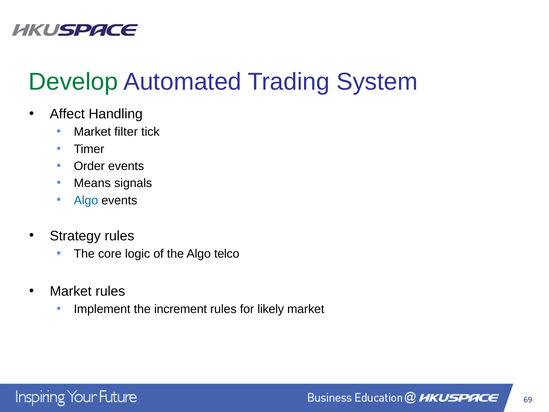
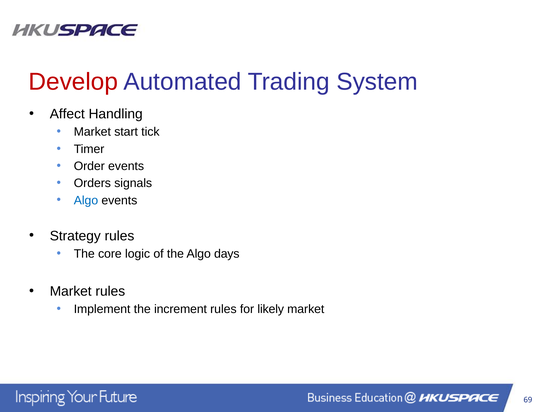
Develop colour: green -> red (73, 82)
filter: filter -> start (126, 132)
Means: Means -> Orders (92, 183)
telco: telco -> days (227, 254)
